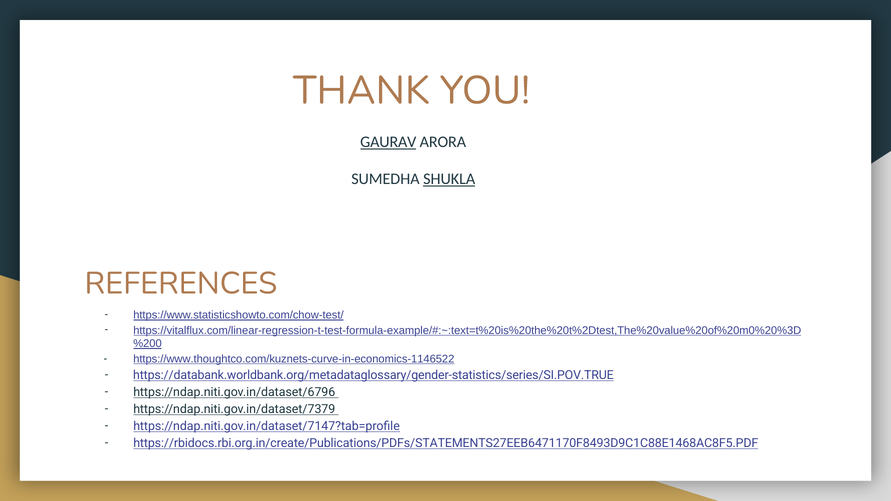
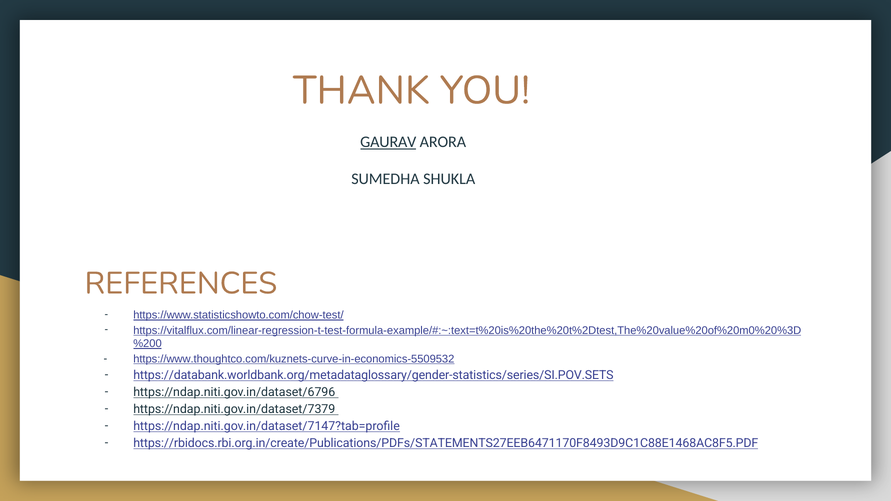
SHUKLA underline: present -> none (449, 179)
https://www.thoughtco.com/kuznets-curve-in-economics-1146522: https://www.thoughtco.com/kuznets-curve-in-economics-1146522 -> https://www.thoughtco.com/kuznets-curve-in-economics-5509532 (294, 359)
https://databank.worldbank.org/metadataglossary/gender-statistics/series/SI.POV.TRUE: https://databank.worldbank.org/metadataglossary/gender-statistics/series/SI.POV.TRUE -> https://databank.worldbank.org/metadataglossary/gender-statistics/series/SI.POV.SETS (373, 376)
